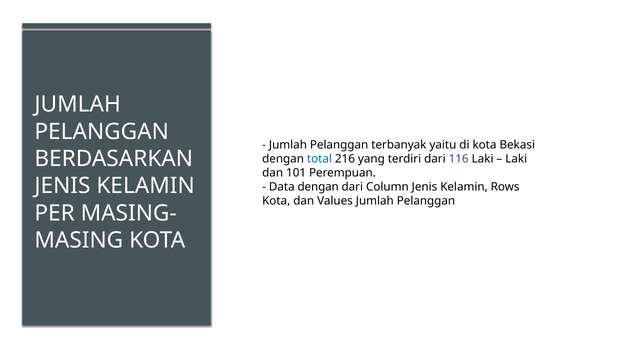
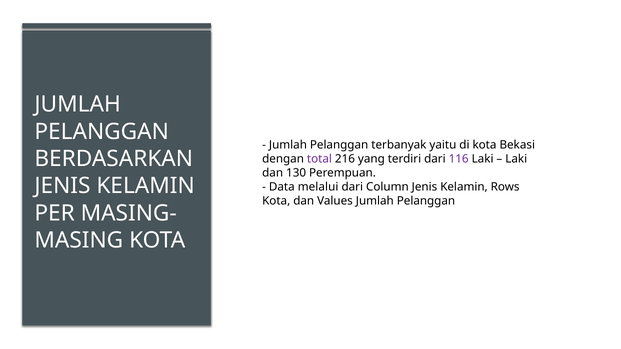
total colour: blue -> purple (319, 159)
101: 101 -> 130 (296, 173)
Data dengan: dengan -> melalui (318, 187)
